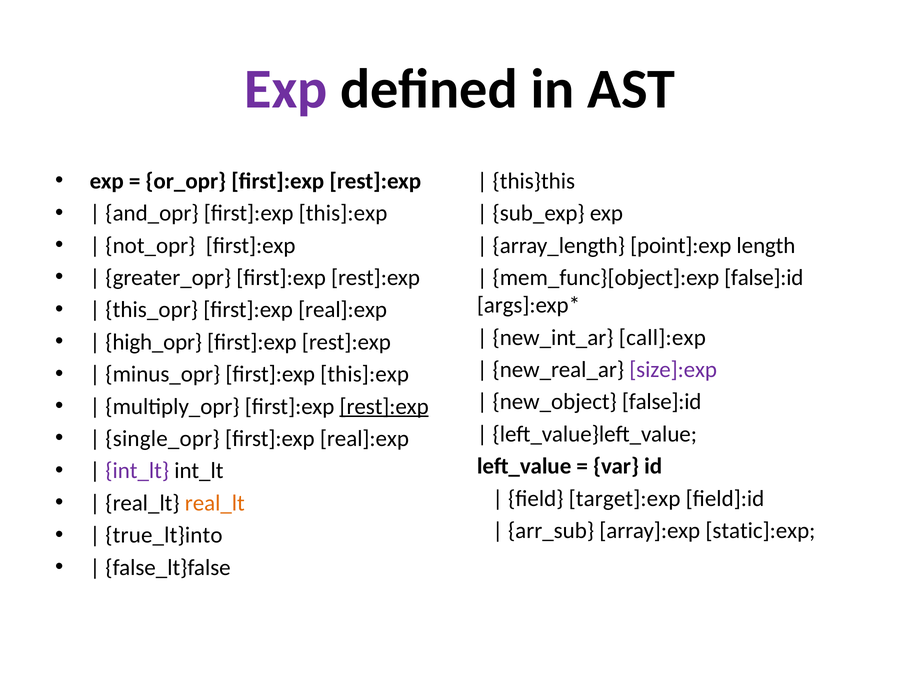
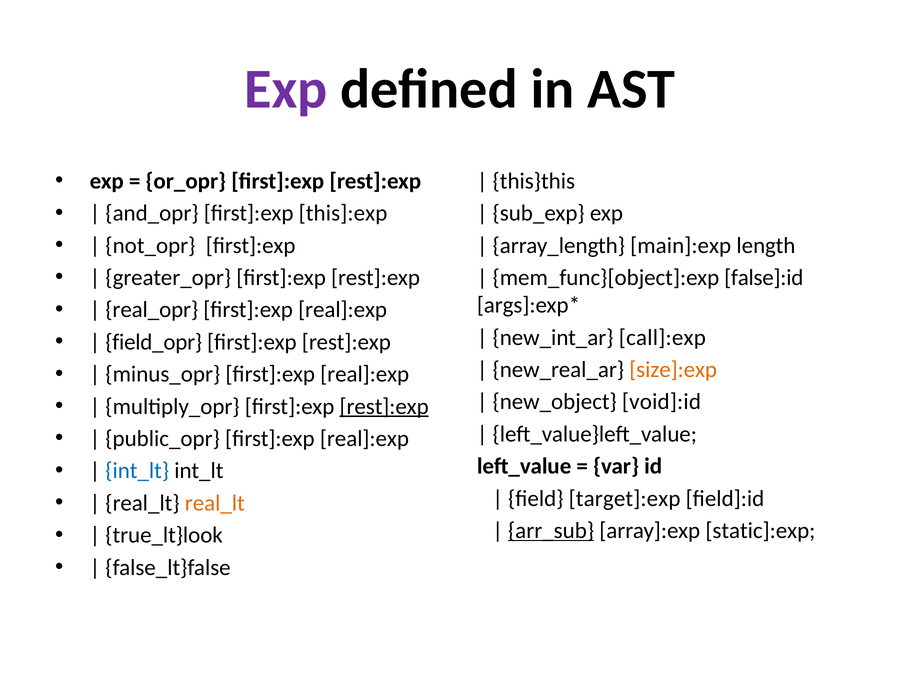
point]:exp: point]:exp -> main]:exp (681, 245)
this_opr: this_opr -> real_opr (152, 310)
high_opr: high_opr -> field_opr (154, 342)
size]:exp colour: purple -> orange (673, 370)
minus_opr first]:exp this]:exp: this]:exp -> real]:exp (365, 374)
new_object false]:id: false]:id -> void]:id (662, 402)
single_opr: single_opr -> public_opr (163, 439)
int_lt colour: purple -> blue (137, 471)
arr_sub underline: none -> present (551, 531)
true_lt}into: true_lt}into -> true_lt}look (164, 535)
